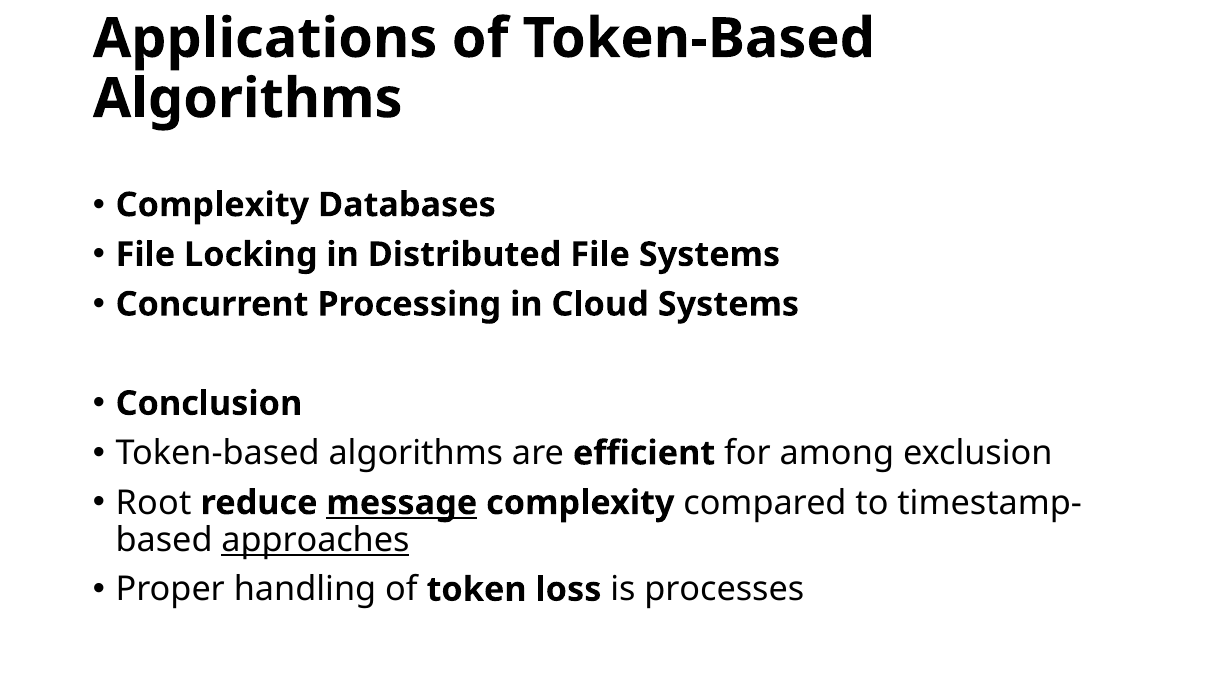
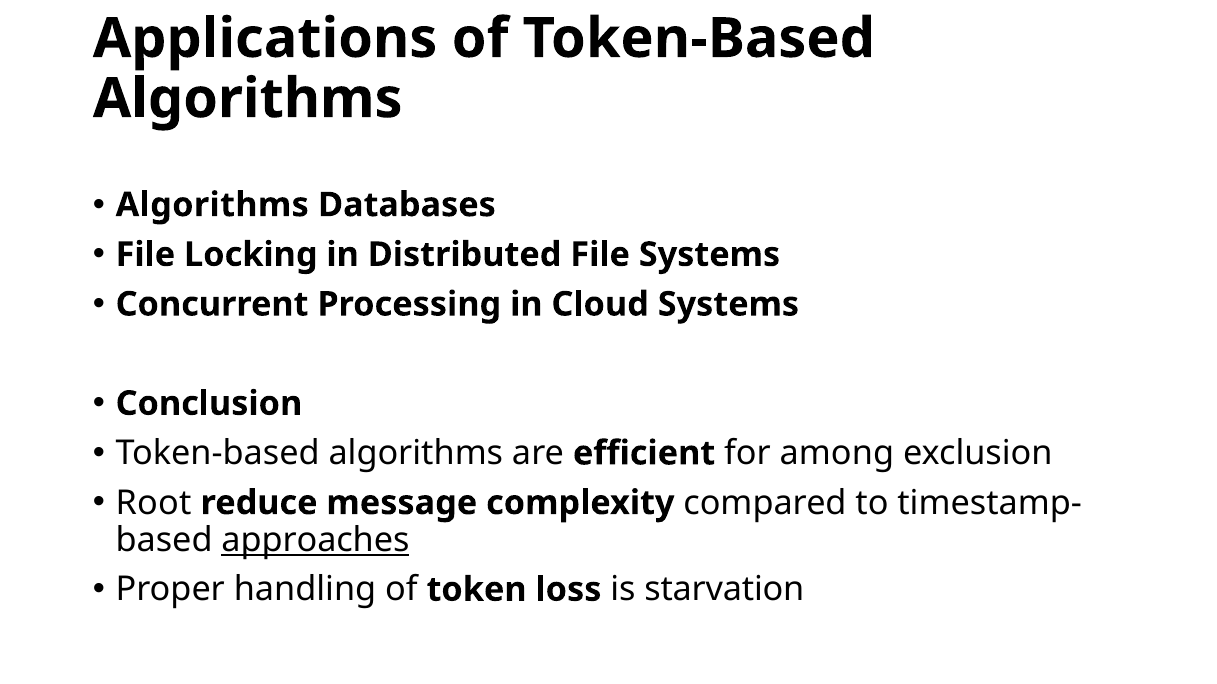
Complexity: Complexity -> Algorithms (212, 205)
message underline: present -> none (402, 503)
processes: processes -> starvation (724, 590)
